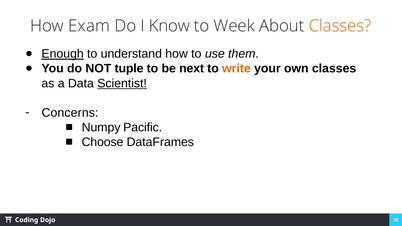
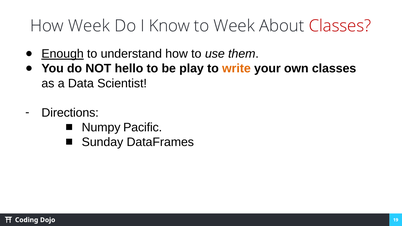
How Exam: Exam -> Week (89, 26)
Classes colour: orange -> red (340, 26)
tuple: tuple -> hello (129, 69)
next: next -> play (192, 69)
Scientist underline: present -> none (122, 83)
Concerns: Concerns -> Directions (70, 113)
Choose: Choose -> Sunday (102, 142)
